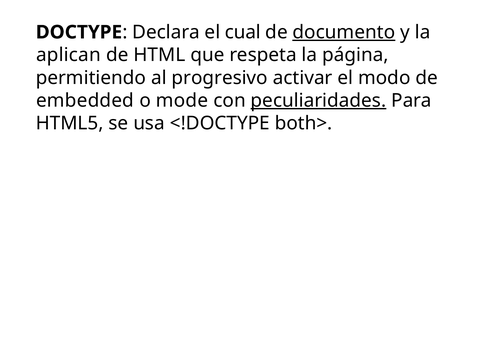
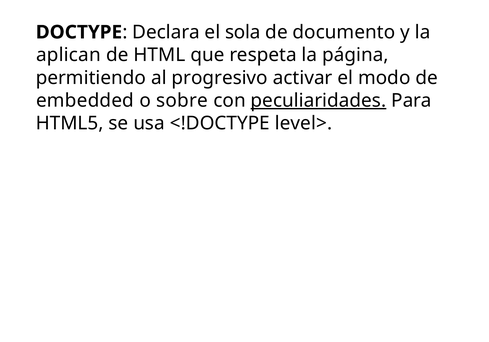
cual: cual -> sola (243, 32)
documento underline: present -> none (344, 32)
mode: mode -> sobre (182, 101)
both>: both> -> level> (303, 123)
